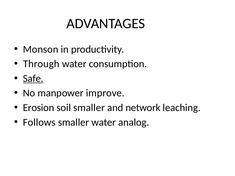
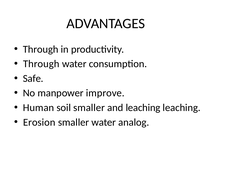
Monson: Monson -> Through (41, 49)
Safe underline: present -> none (33, 79)
Erosion: Erosion -> Human (38, 108)
and network: network -> leaching (143, 108)
Follows: Follows -> Erosion (39, 122)
